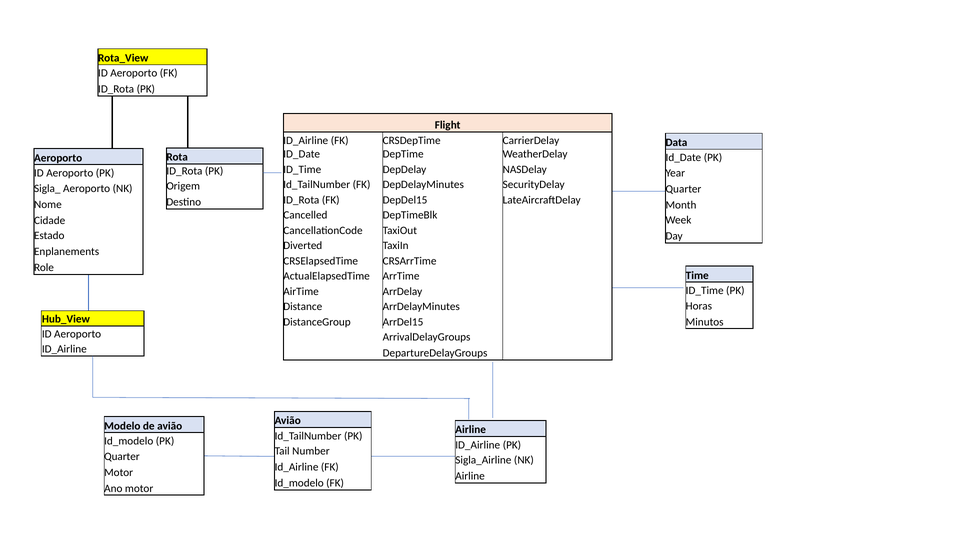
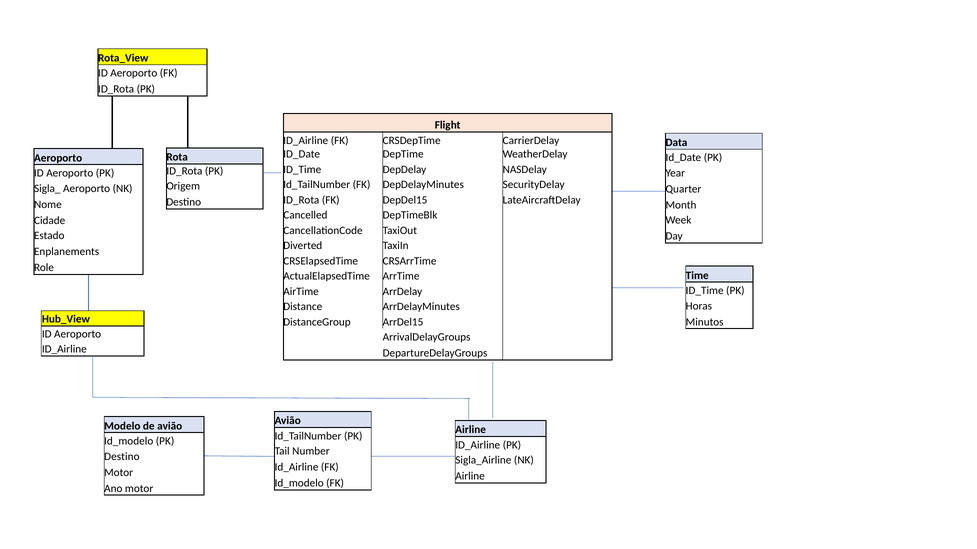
Quarter: Quarter -> Destino (122, 457)
